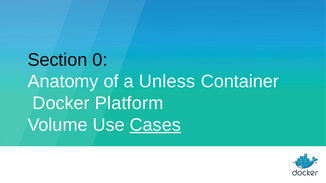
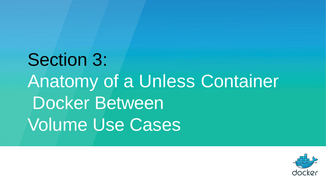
0: 0 -> 3 (100, 60)
Platform: Platform -> Between (129, 103)
Cases underline: present -> none (155, 125)
